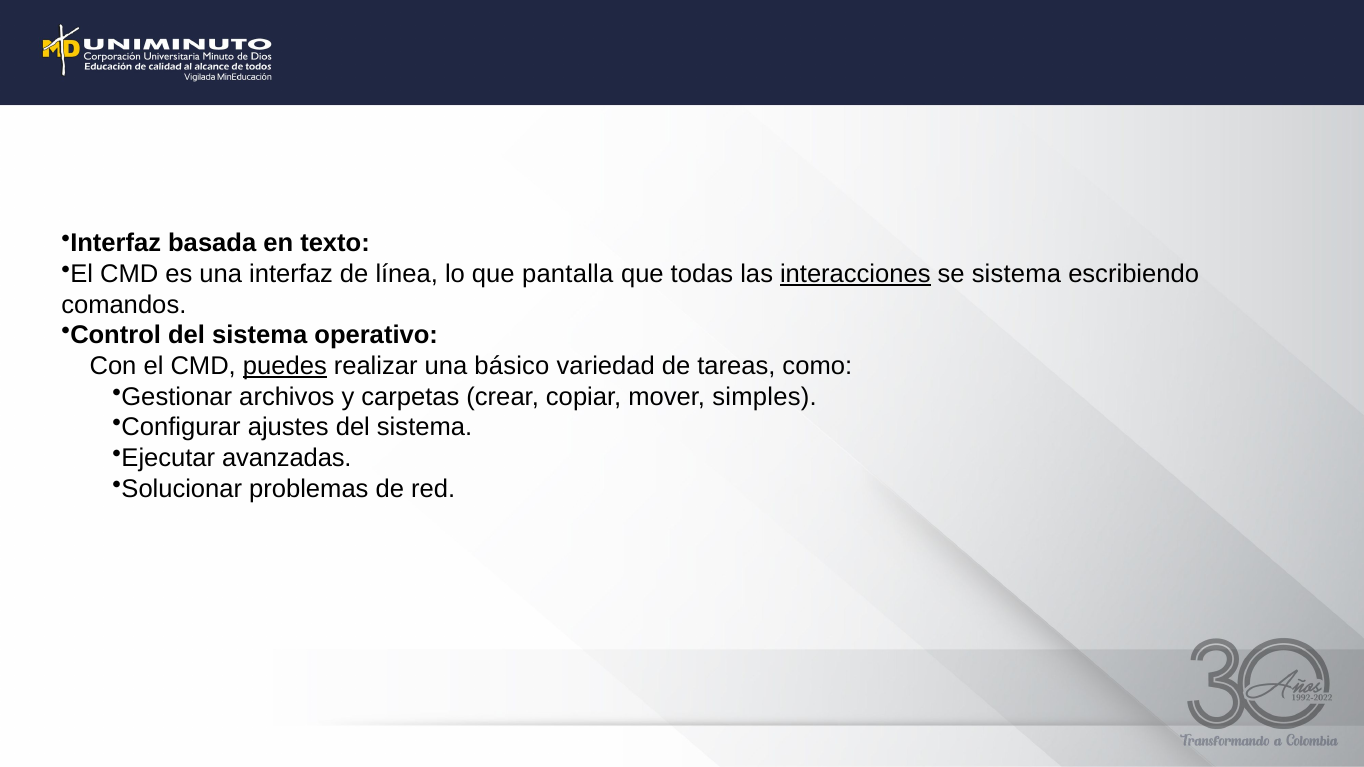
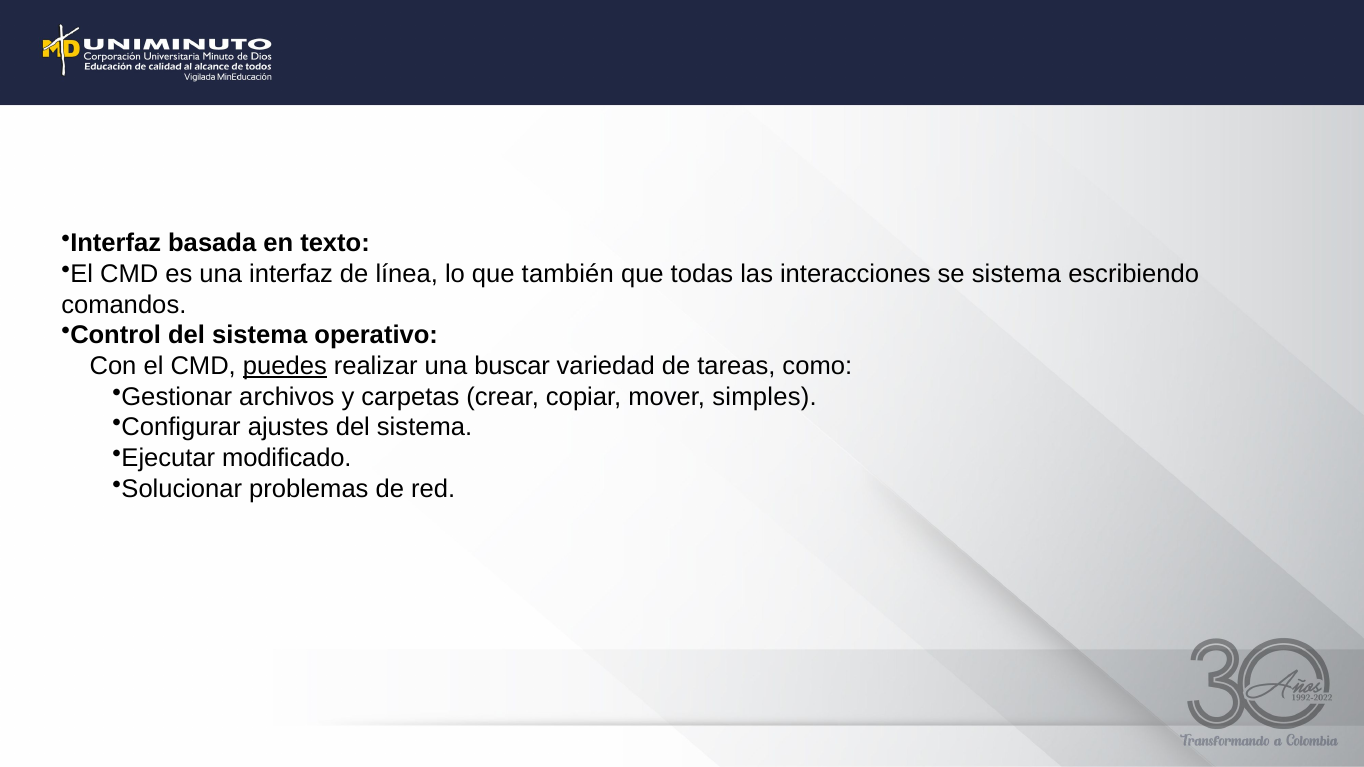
pantalla: pantalla -> también (568, 274)
interacciones underline: present -> none (855, 274)
básico: básico -> buscar (512, 366)
avanzadas: avanzadas -> modificado (287, 458)
